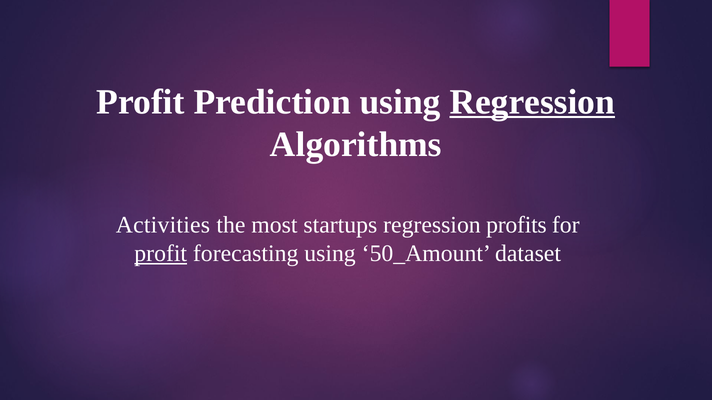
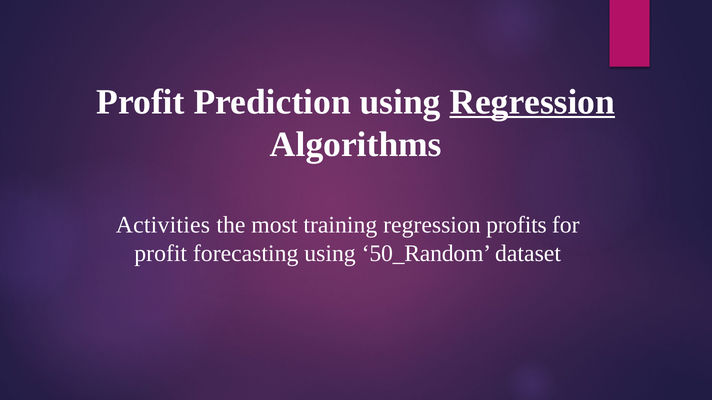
startups: startups -> training (340, 225)
profit underline: present -> none (161, 254)
50_Amount: 50_Amount -> 50_Random (426, 254)
